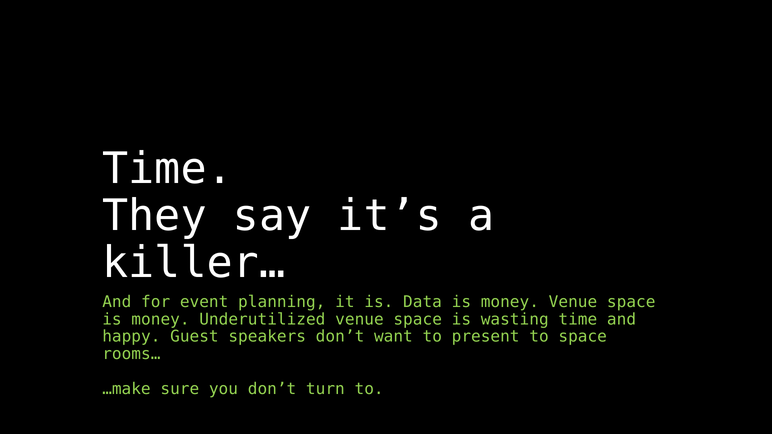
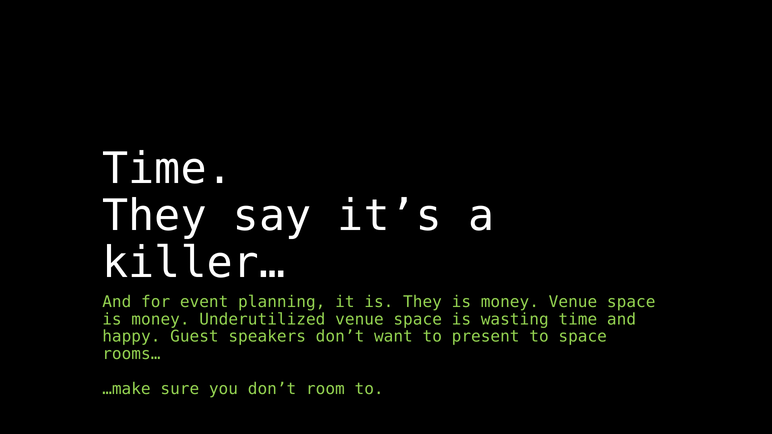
is Data: Data -> They (423, 302)
turn: turn -> room (325, 389)
